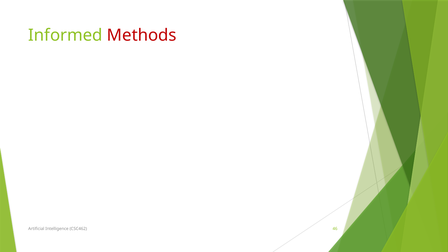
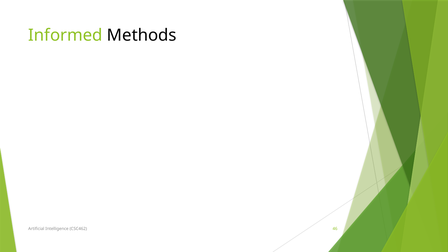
Methods colour: red -> black (142, 35)
